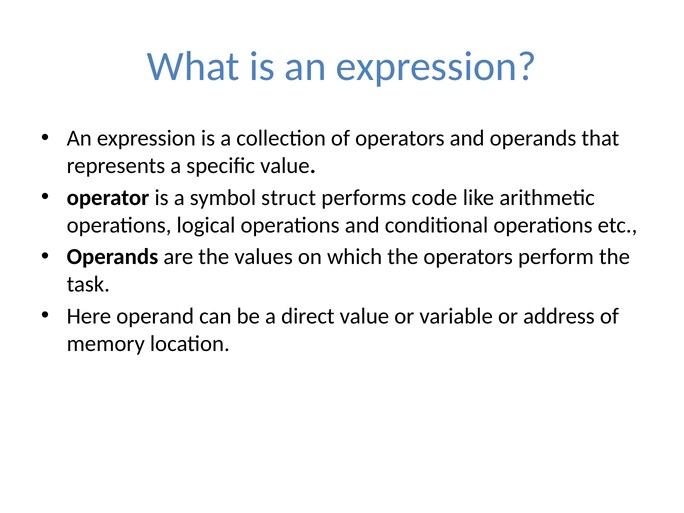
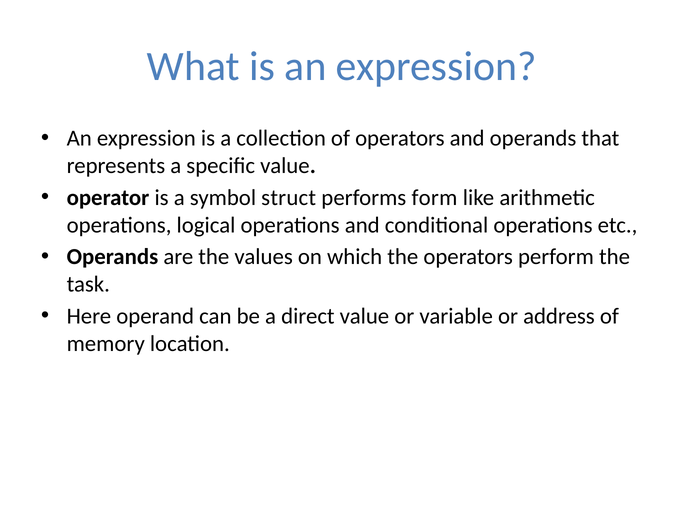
code: code -> form (434, 198)
